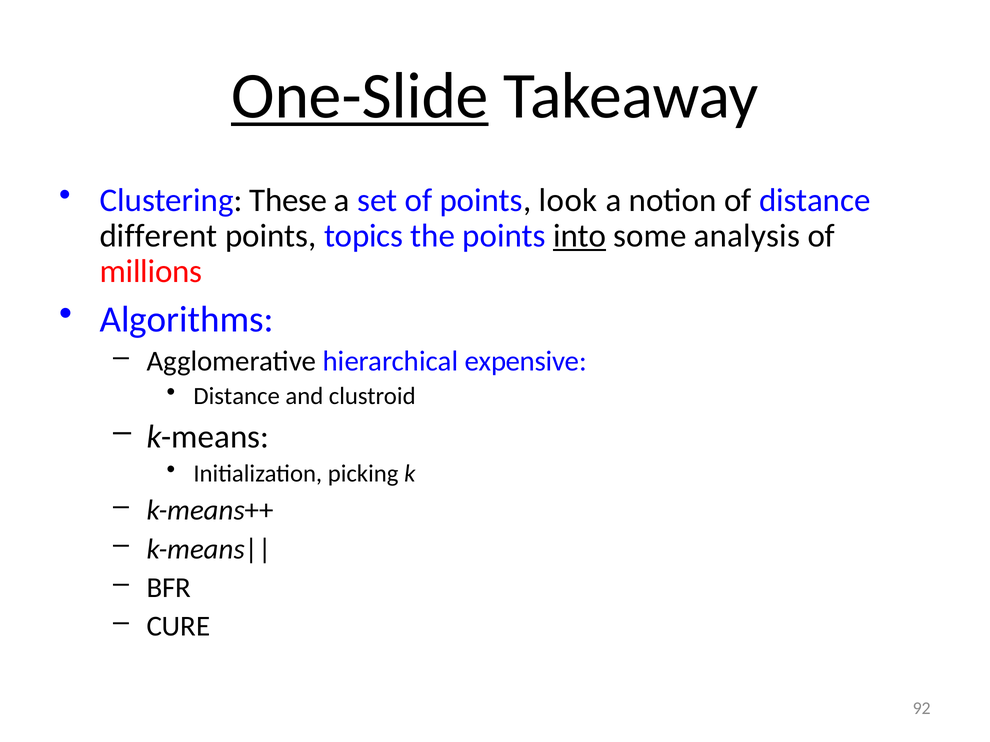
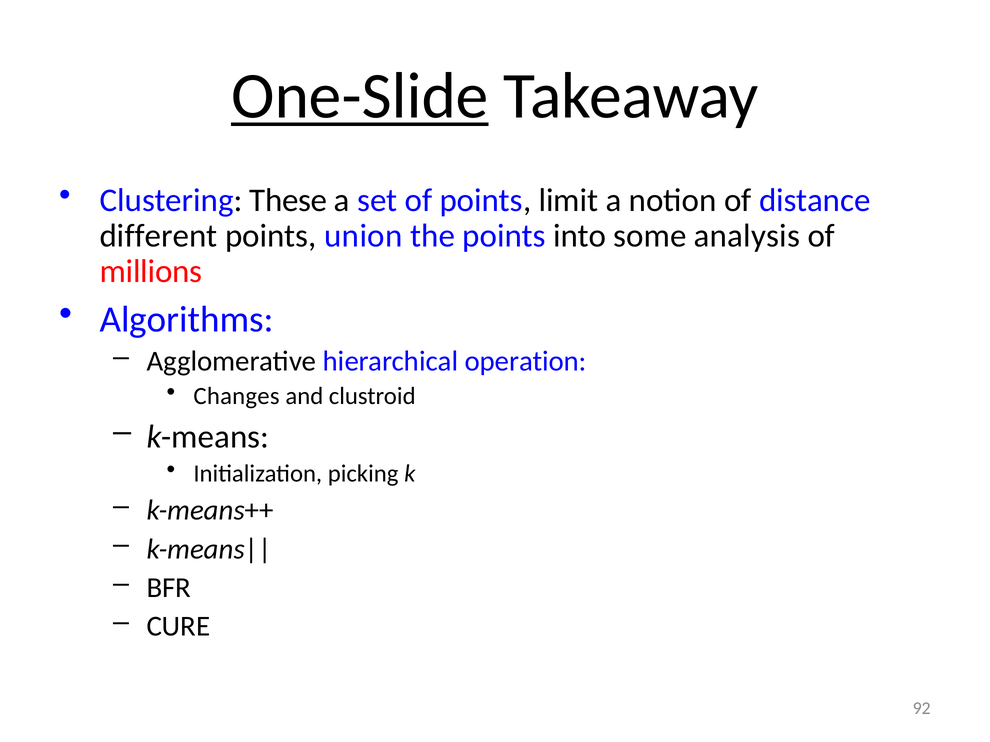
look: look -> limit (568, 200)
topics: topics -> union (363, 236)
into underline: present -> none (580, 236)
expensive: expensive -> operation (526, 362)
Distance: Distance -> Changes (237, 396)
